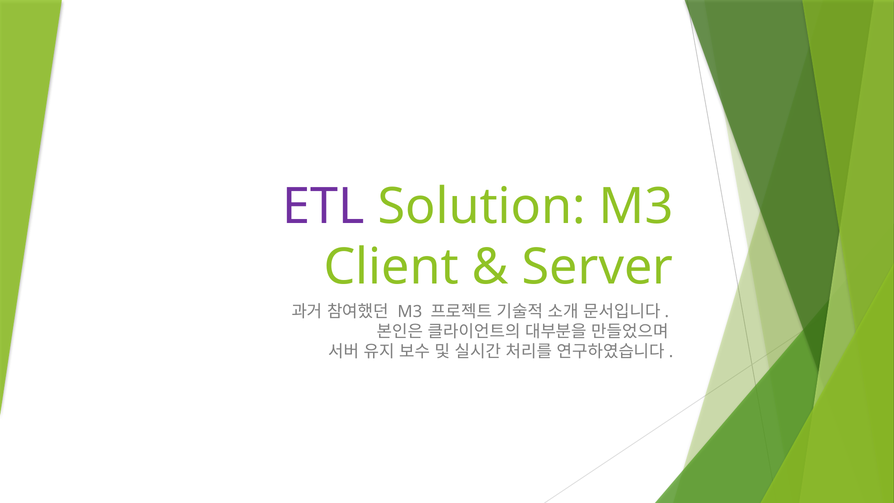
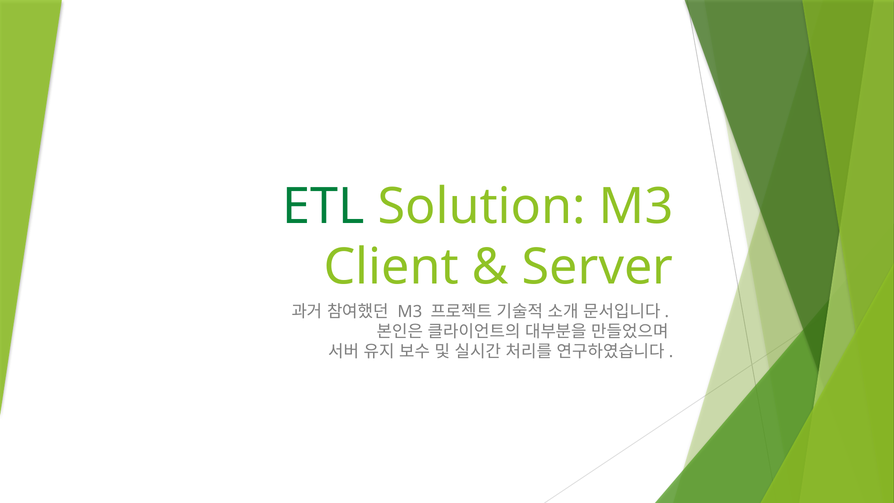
ETL colour: purple -> green (324, 207)
